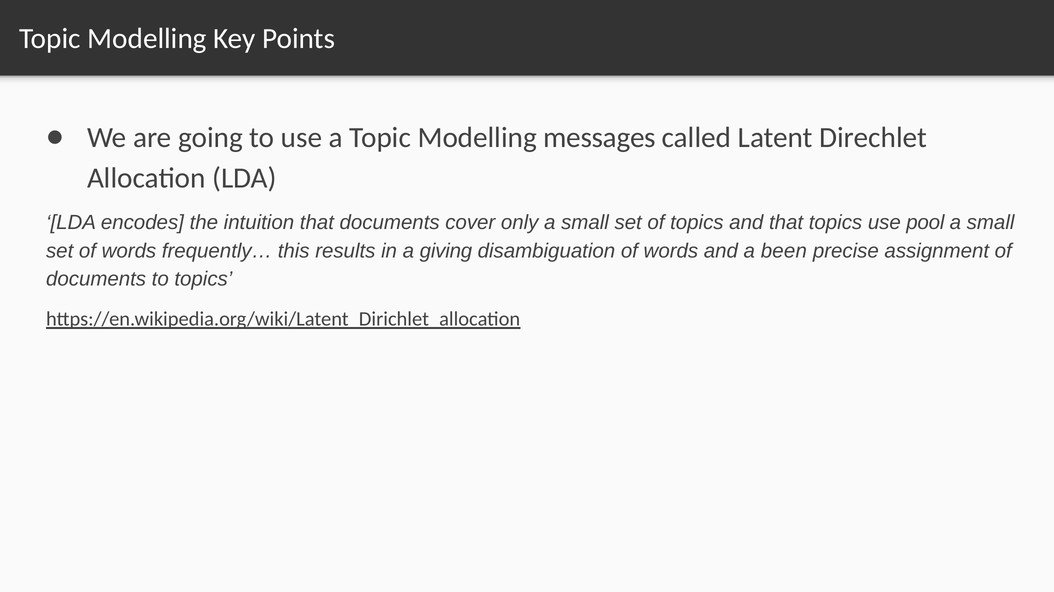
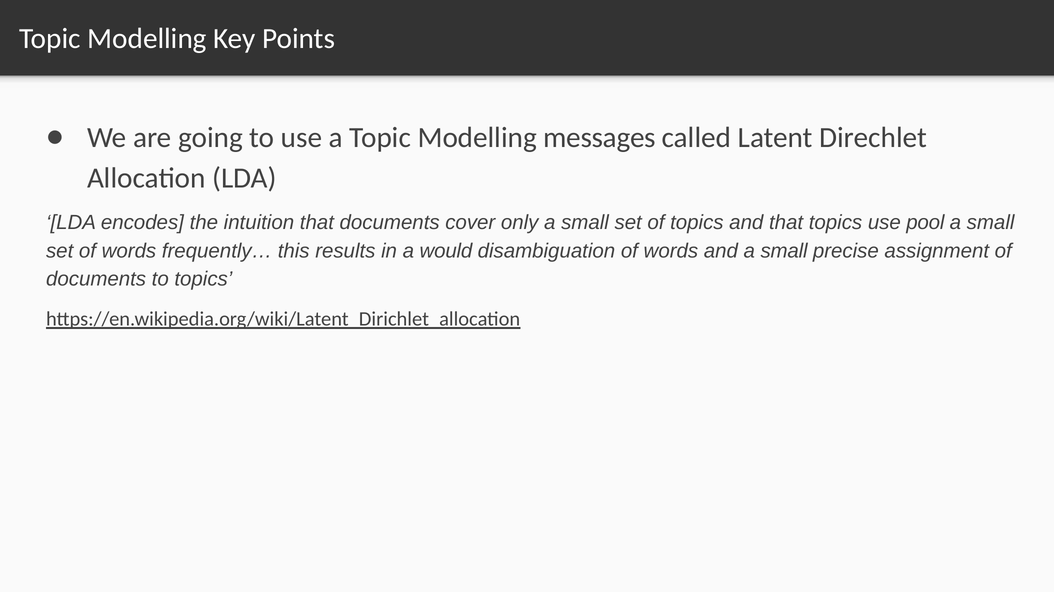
giving: giving -> would (446, 251)
and a been: been -> small (784, 251)
